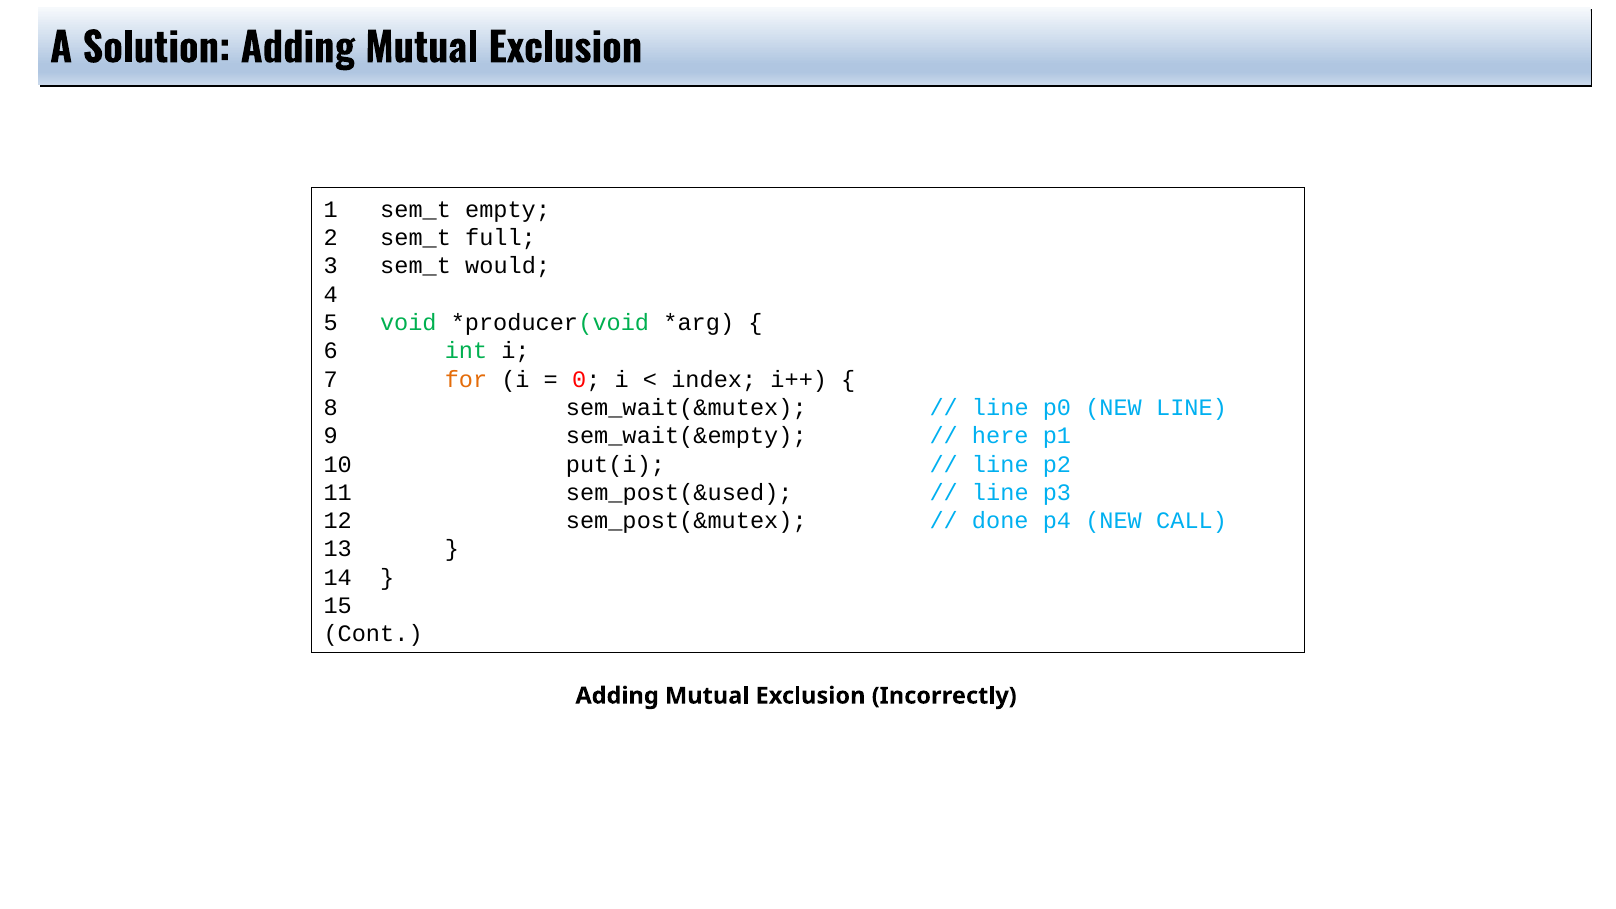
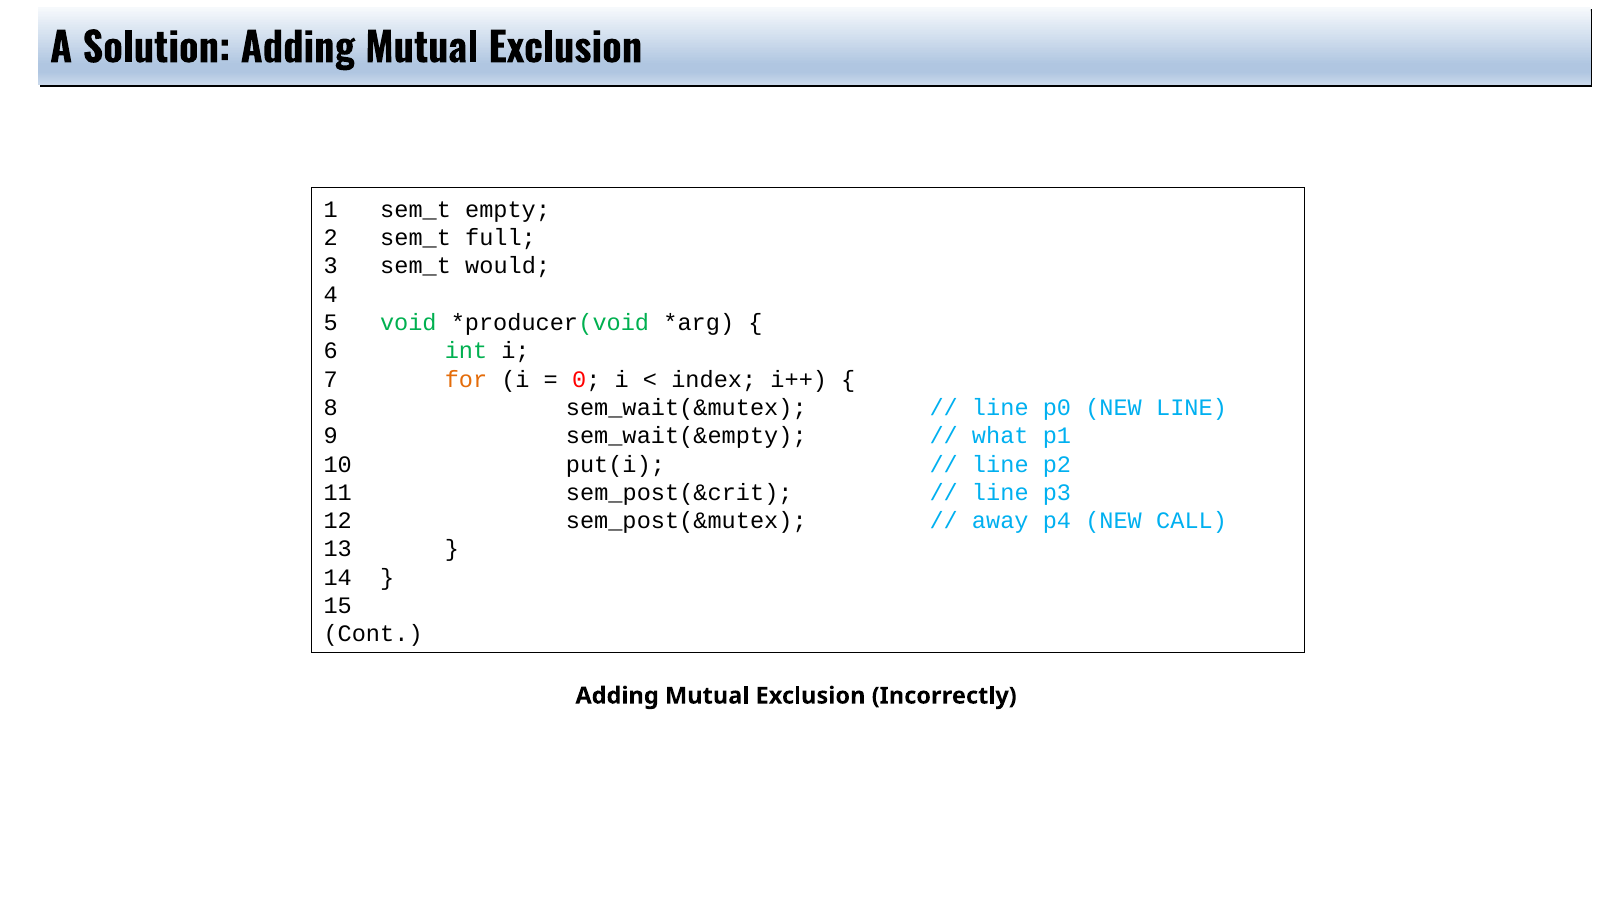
here: here -> what (1000, 436)
sem_post(&used: sem_post(&used -> sem_post(&crit (679, 493)
done: done -> away (1000, 521)
